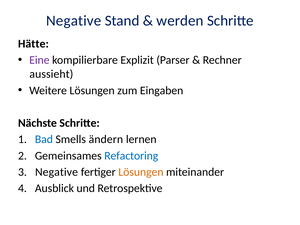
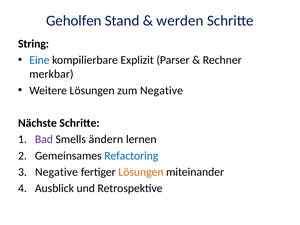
Negative: Negative -> Geholfen (74, 21)
Hätte: Hätte -> String (33, 44)
Eine colour: purple -> blue (39, 60)
aussieht: aussieht -> merkbar (51, 74)
zum Eingaben: Eingaben -> Negative (162, 90)
Bad colour: blue -> purple (44, 139)
